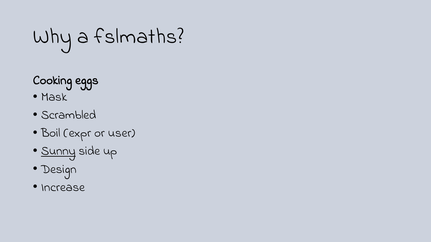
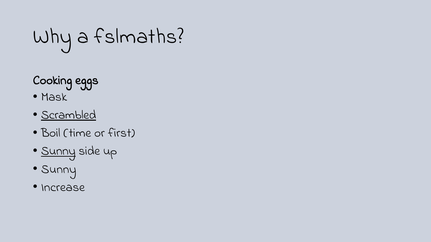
Scrambled underline: none -> present (69, 115)
expr: expr -> time (77, 133)
user: user -> first (121, 133)
Design: Design -> Sunny (59, 169)
